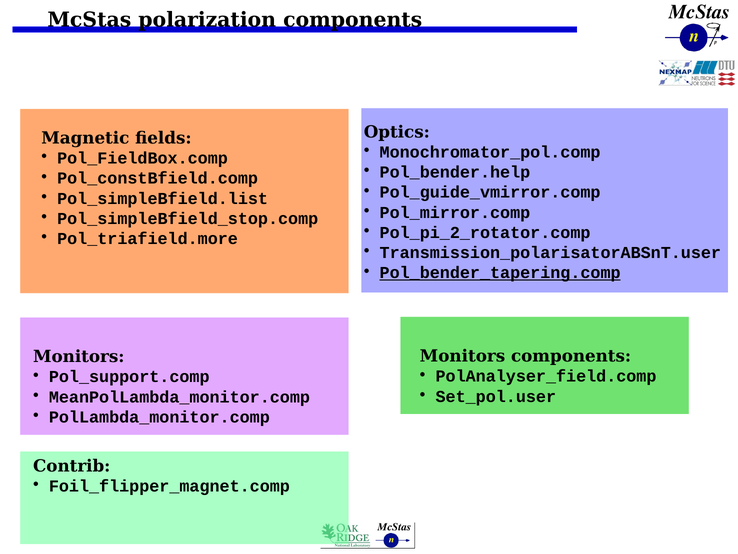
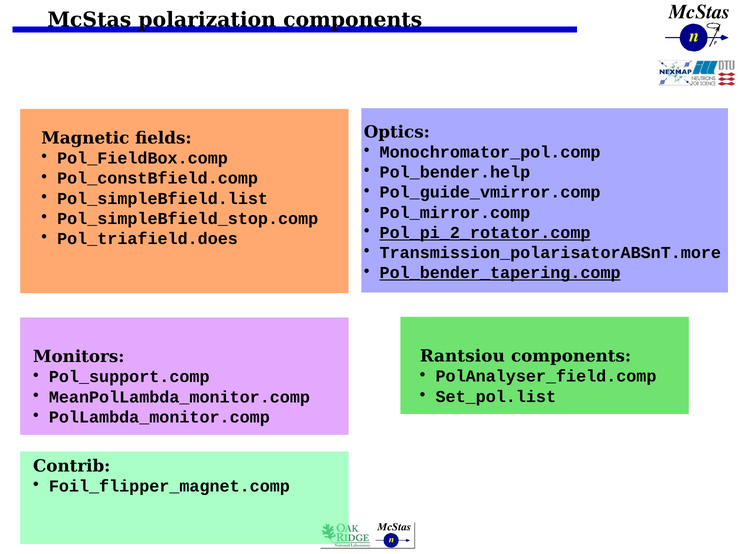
Pol_pi_2_rotator.comp underline: none -> present (485, 232)
Pol_triafield.more: Pol_triafield.more -> Pol_triafield.does (148, 238)
Transmission_polarisatorABSnT.user: Transmission_polarisatorABSnT.user -> Transmission_polarisatorABSnT.more (550, 253)
Monitors: Monitors -> Rantsiou (462, 356)
Set_pol.user: Set_pol.user -> Set_pol.list (496, 396)
